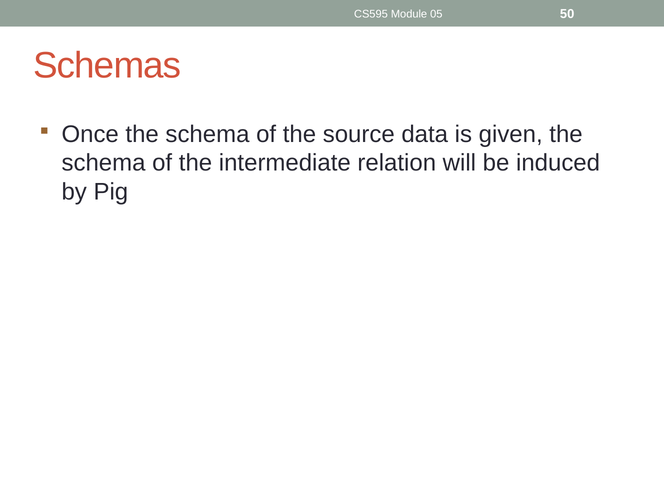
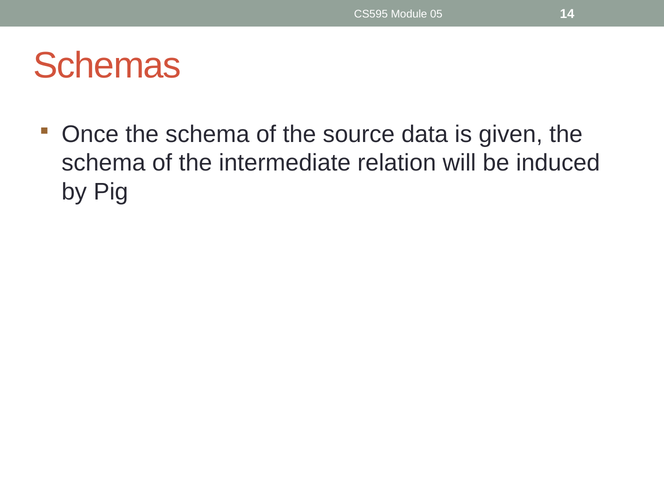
50: 50 -> 14 (567, 14)
